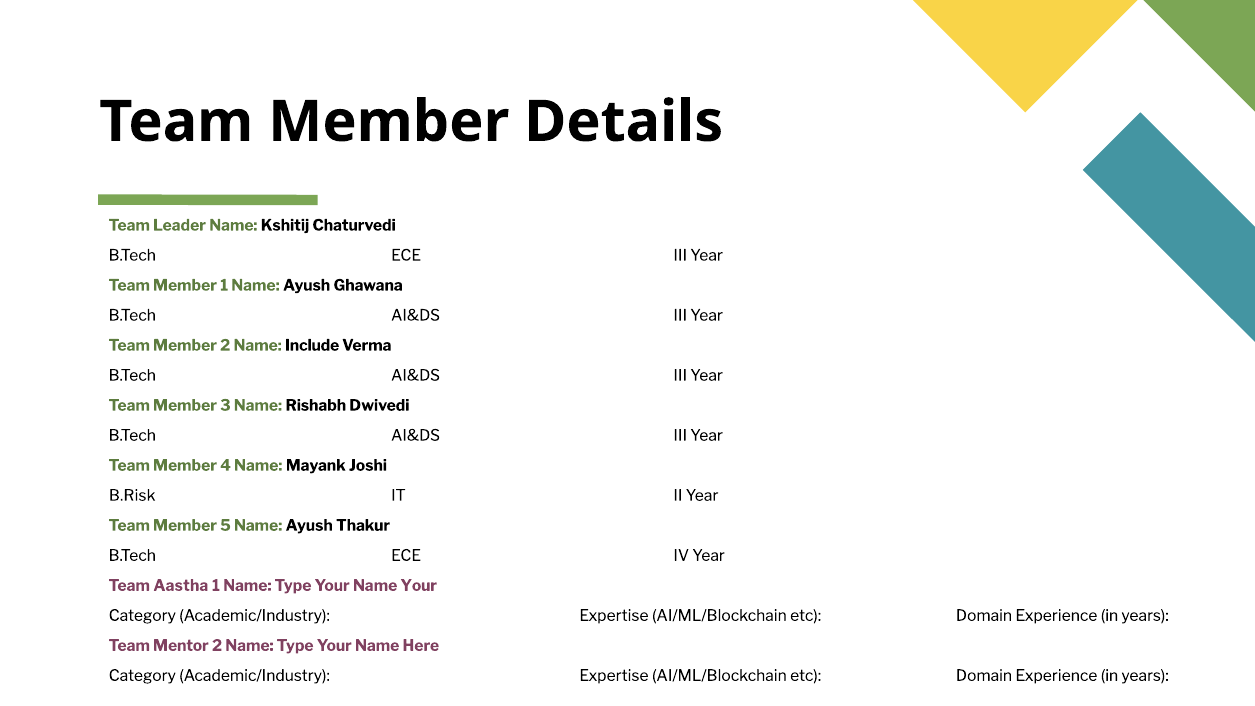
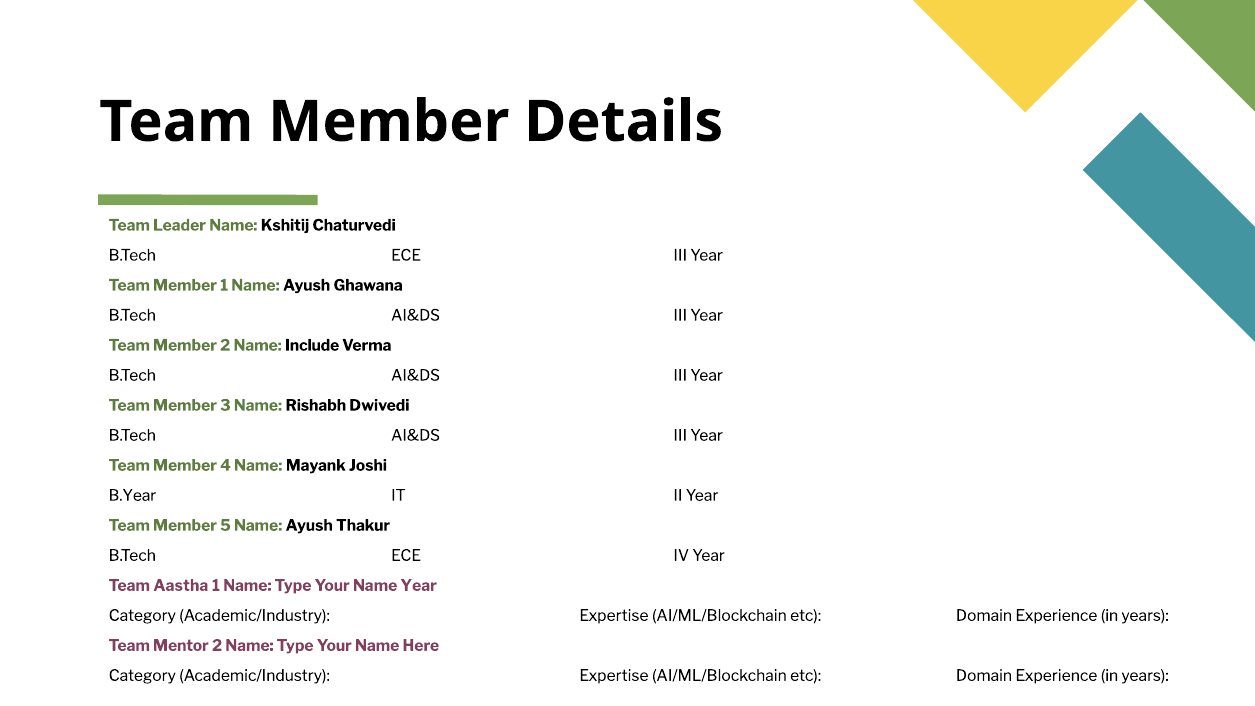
B.Risk: B.Risk -> B.Year (132, 496)
Name Your: Your -> Year (419, 586)
